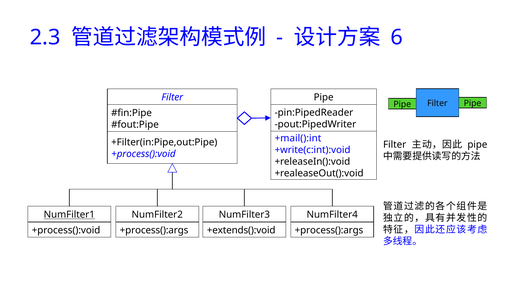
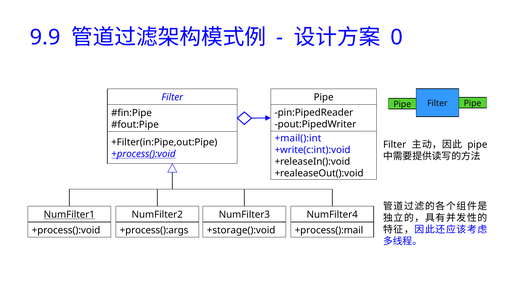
2.3: 2.3 -> 9.9 (45, 38)
6: 6 -> 0 (397, 38)
+process():void underline: none -> present (143, 154)
+extends():void: +extends():void -> +storage():void (241, 231)
+process():args: +process():args -> +process():mail (329, 231)
